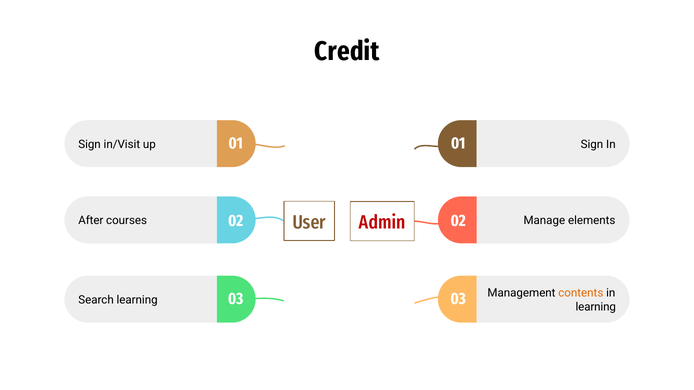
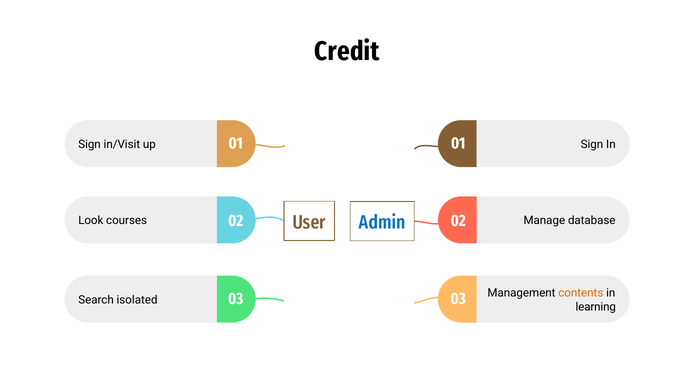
Admin colour: red -> blue (382, 223)
After: After -> Look (91, 221)
elements: elements -> database (592, 221)
Search learning: learning -> isolated (137, 300)
